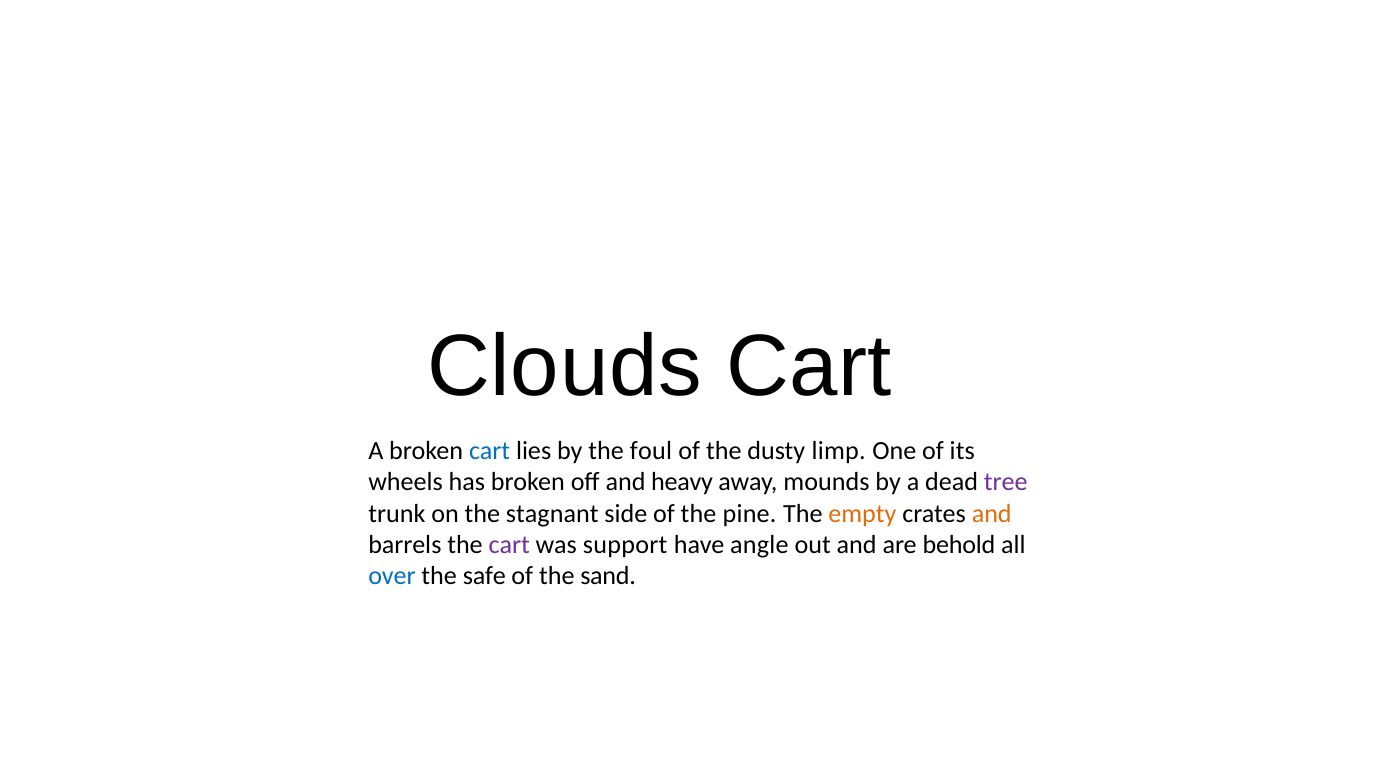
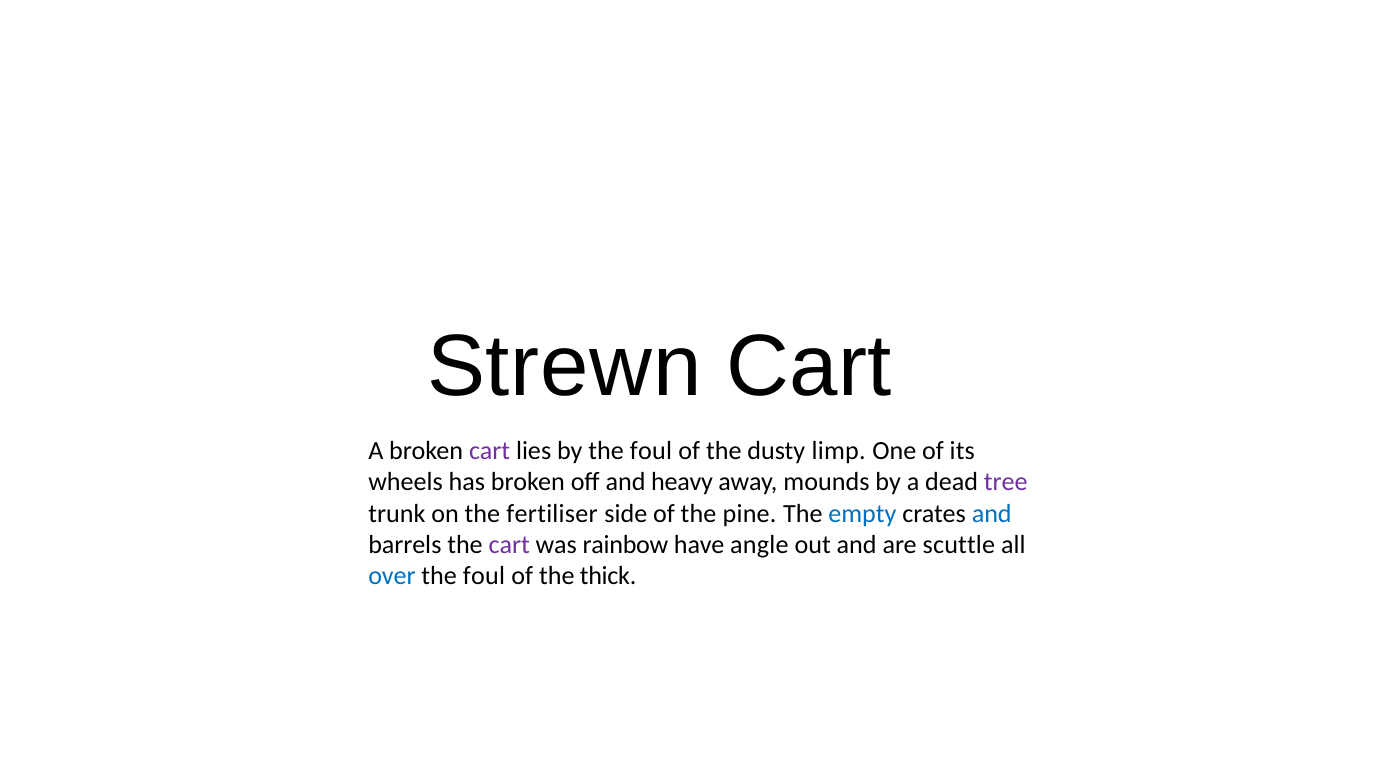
Clouds: Clouds -> Strewn (565, 366)
cart colour: blue -> purple (490, 450)
stagnant: stagnant -> fertiliser (552, 513)
empty colour: orange -> blue (862, 513)
and colour: orange -> blue (992, 513)
support: support -> rainbow (625, 545)
behold: behold -> scuttle (959, 545)
safe: safe -> foul (484, 576)
sand: sand -> thick (608, 576)
